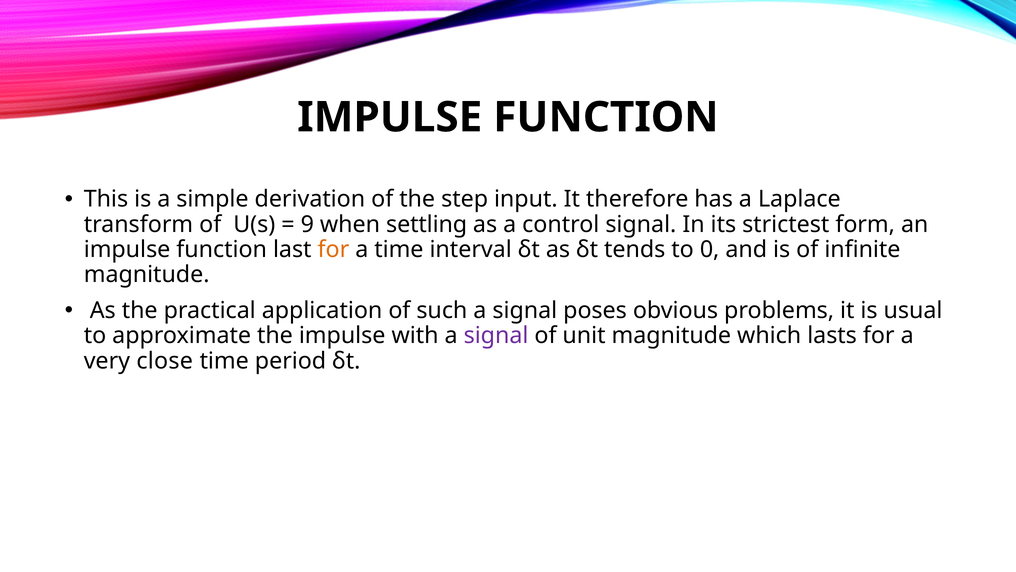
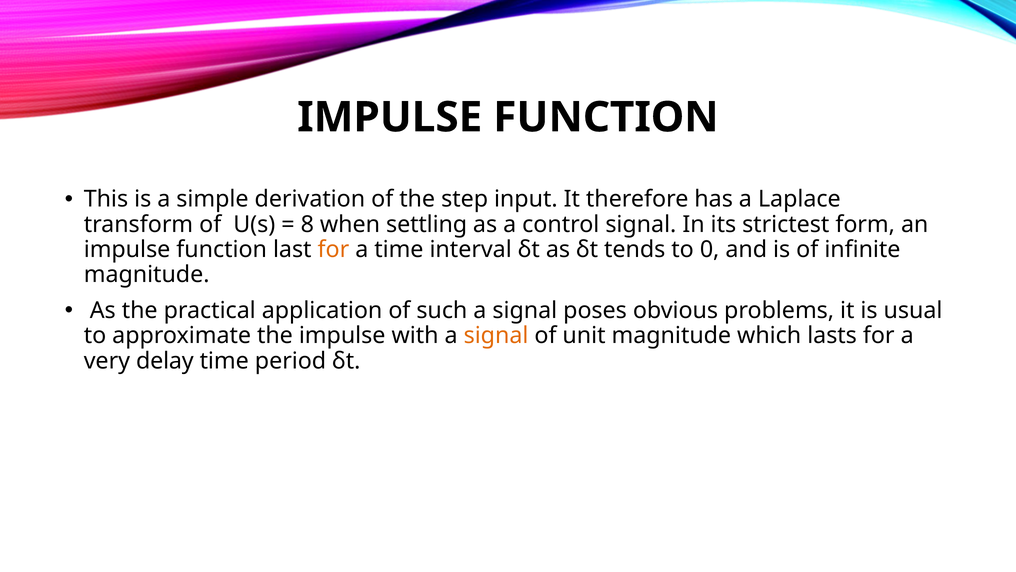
9: 9 -> 8 (307, 224)
signal colour: purple -> orange (496, 335)
close: close -> delay (165, 361)
